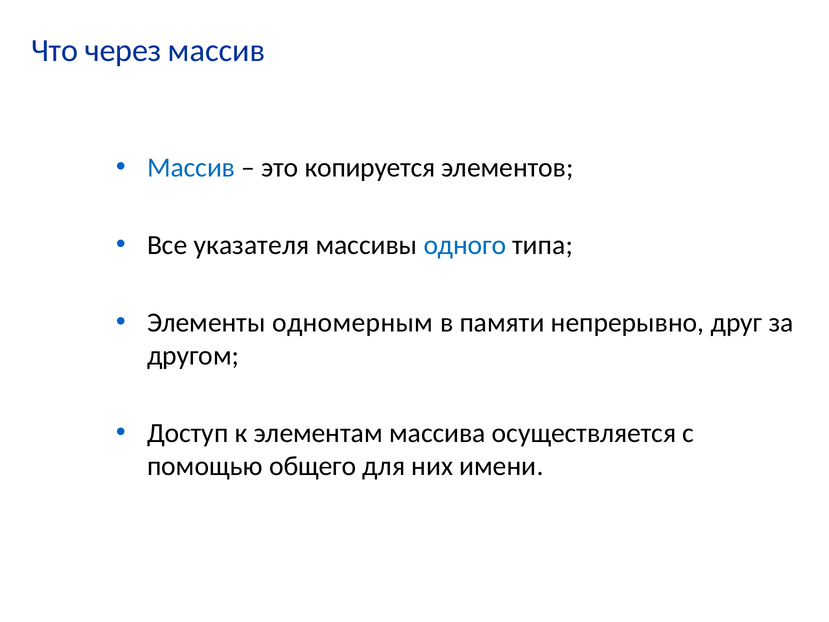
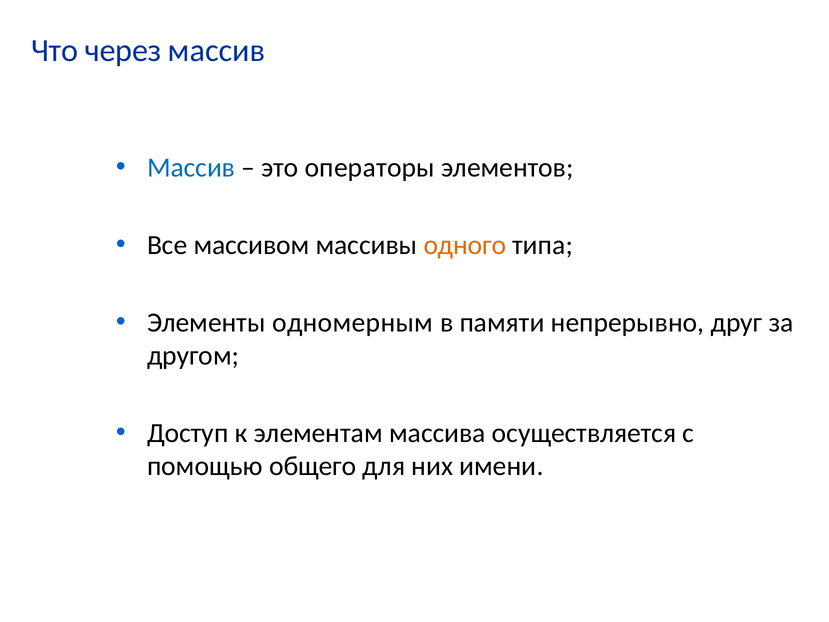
копируется: копируется -> операторы (370, 168)
указателя: указателя -> массивом (252, 245)
одного colour: blue -> orange (465, 245)
